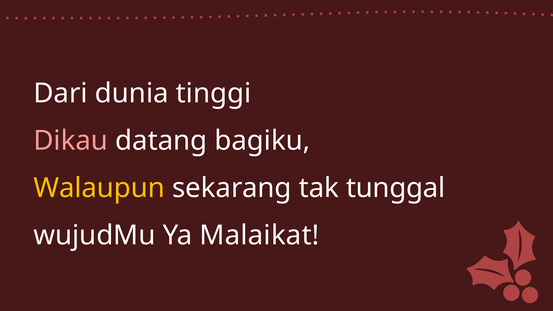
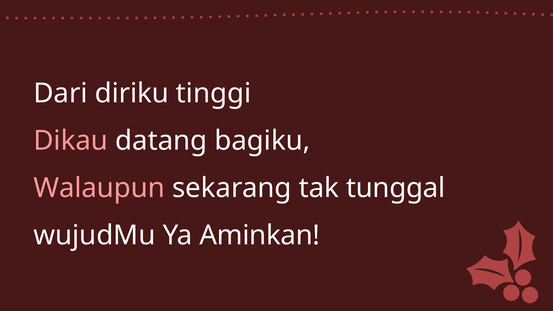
dunia: dunia -> diriku (132, 93)
Walaupun colour: yellow -> pink (99, 188)
Malaikat: Malaikat -> Aminkan (260, 235)
